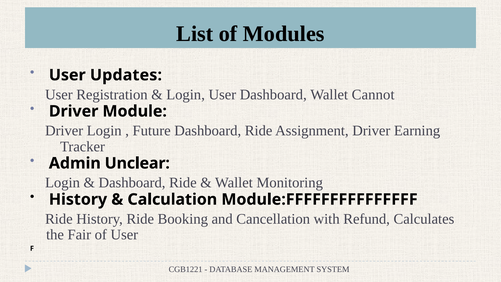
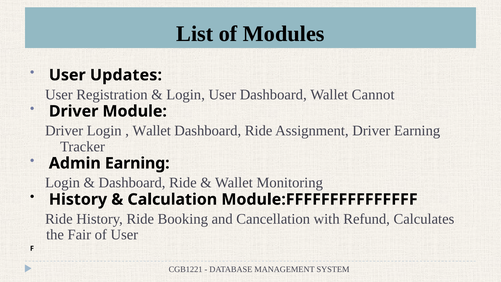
Future: Future -> Wallet (152, 131)
Admin Unclear: Unclear -> Earning (137, 163)
